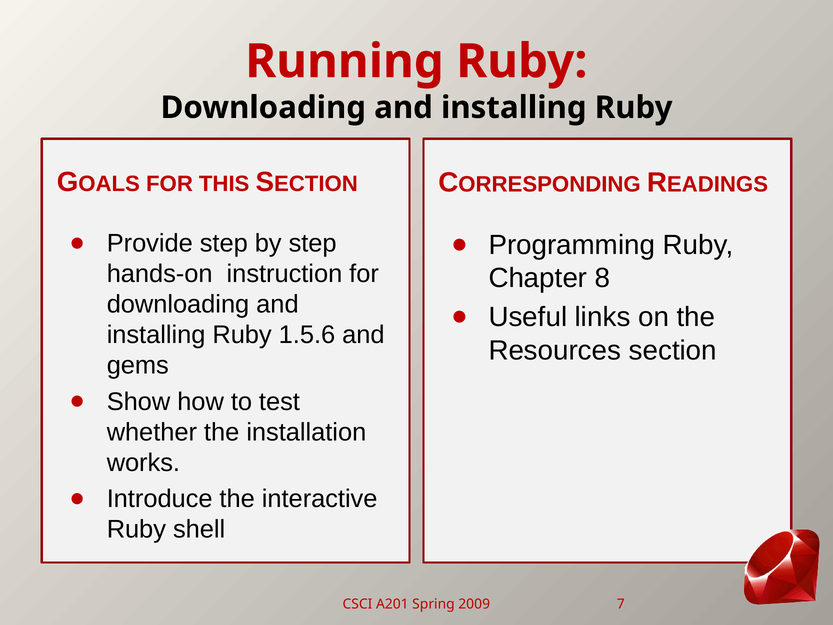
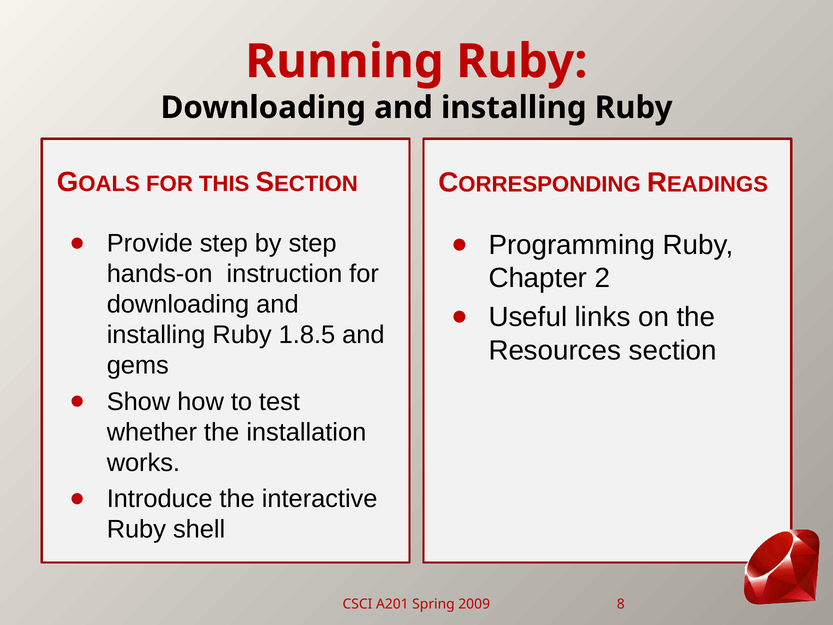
8: 8 -> 2 (603, 278)
1.5.6: 1.5.6 -> 1.8.5 (307, 335)
7: 7 -> 8 (621, 604)
